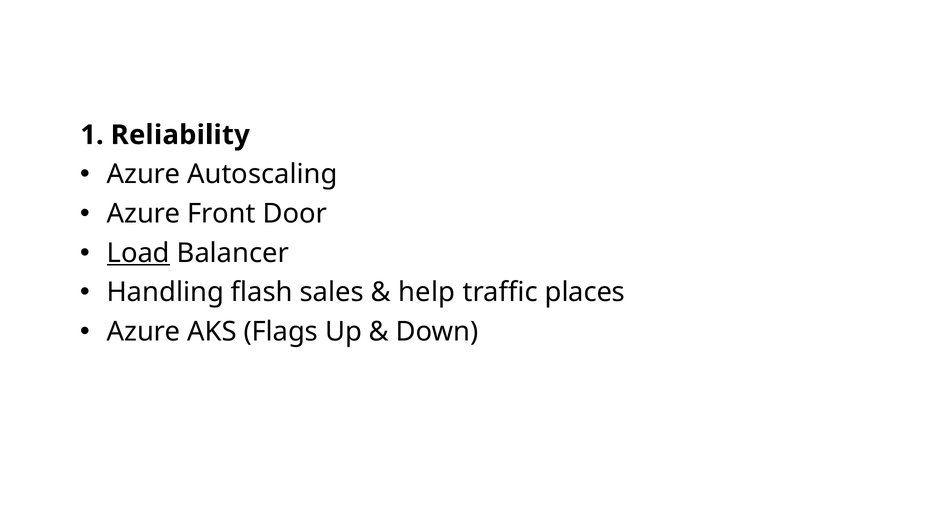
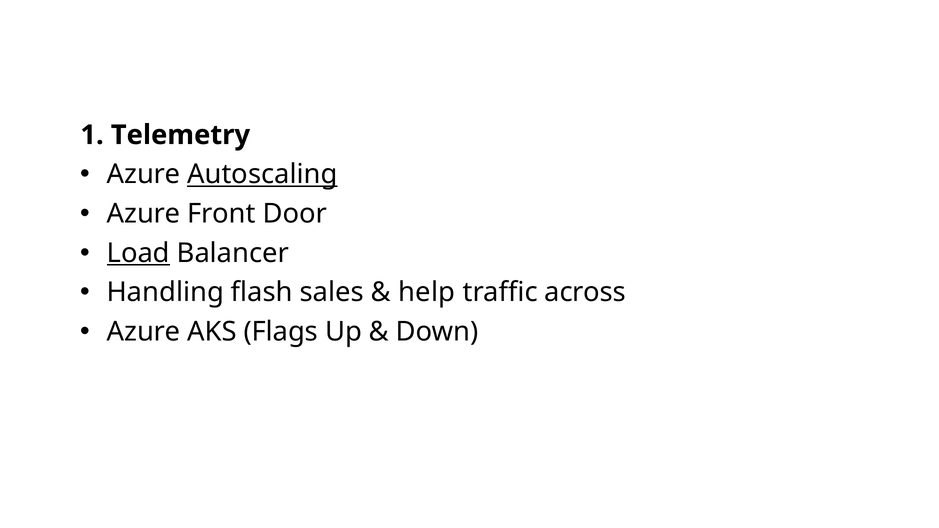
Reliability: Reliability -> Telemetry (180, 135)
Autoscaling underline: none -> present (262, 174)
places: places -> across (585, 293)
